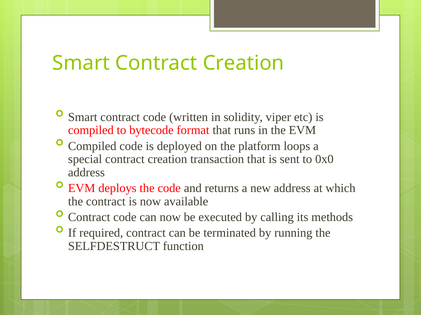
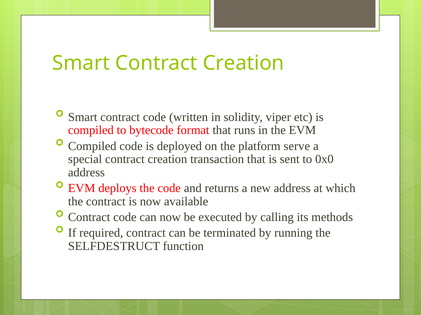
loops: loops -> serve (297, 146)
